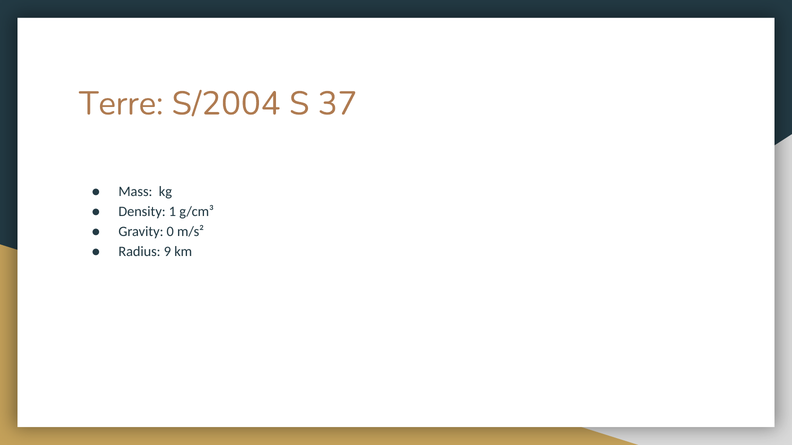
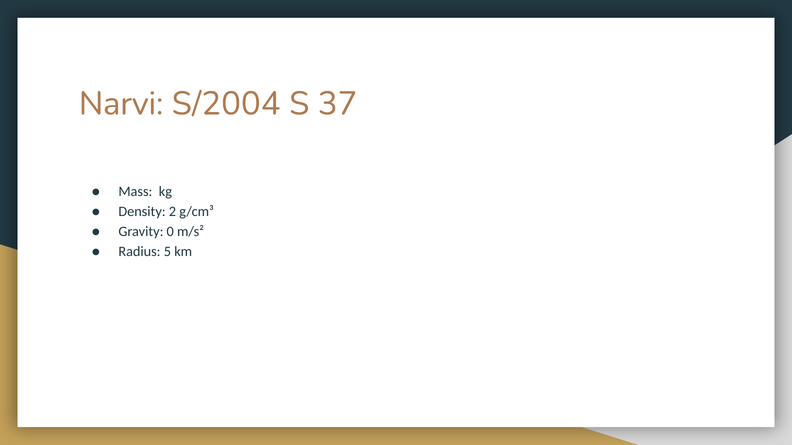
Terre: Terre -> Narvi (121, 104)
1: 1 -> 2 (172, 212)
9: 9 -> 5 (167, 252)
